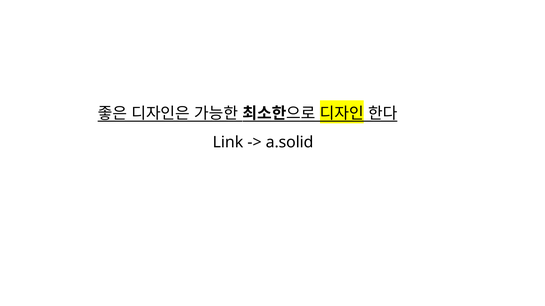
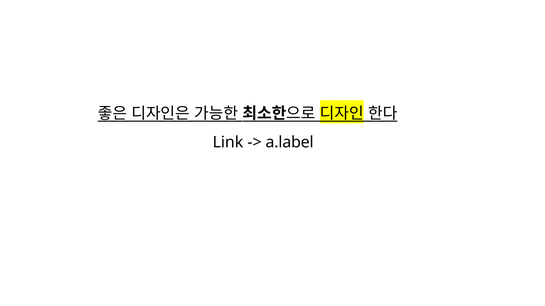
a.solid: a.solid -> a.label (290, 143)
